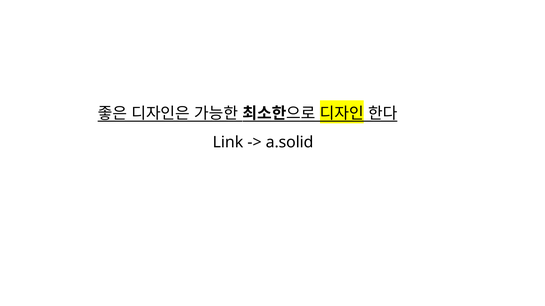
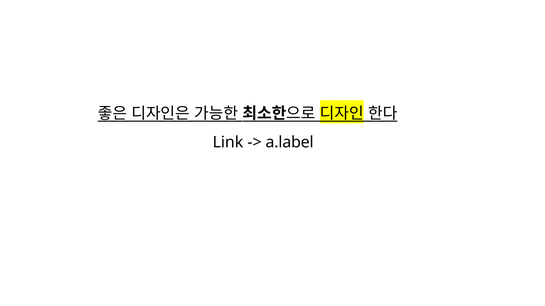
a.solid: a.solid -> a.label (290, 143)
